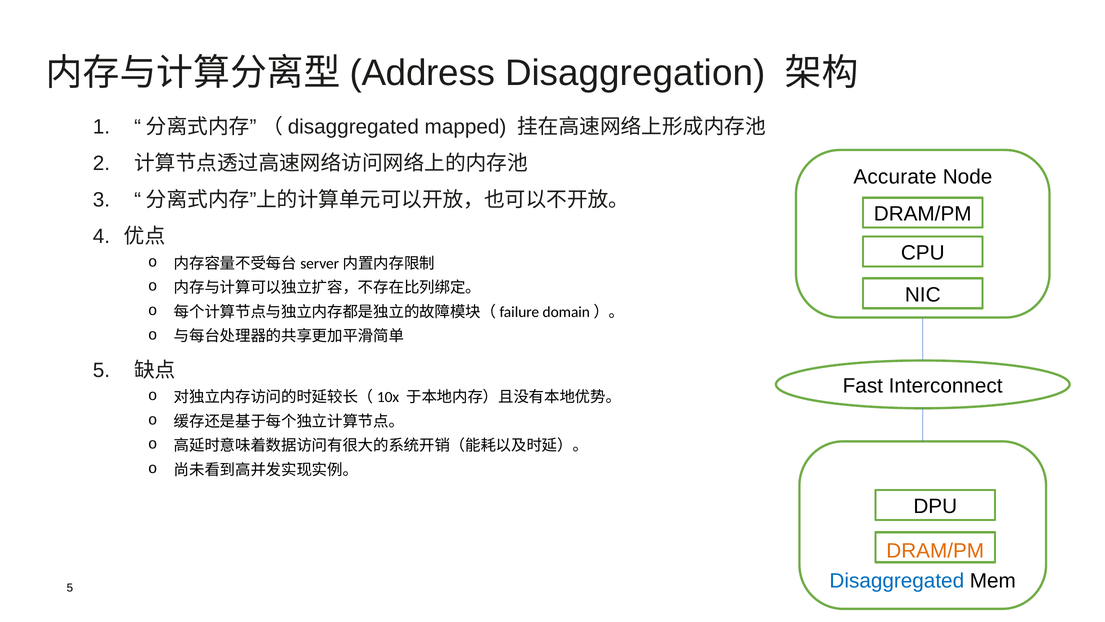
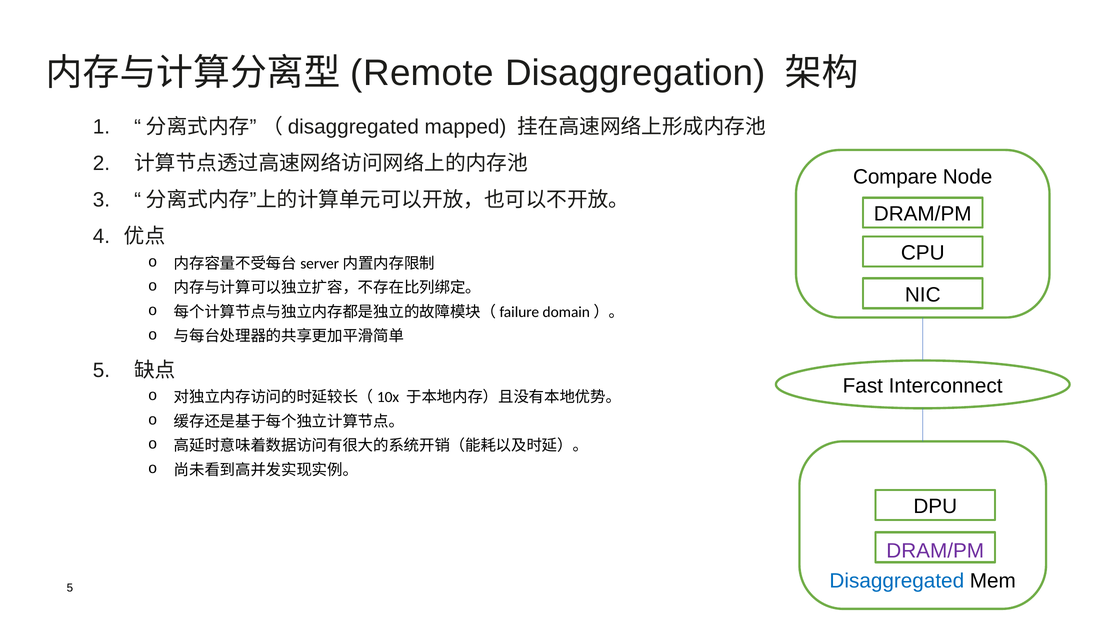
Address: Address -> Remote (422, 73)
Accurate: Accurate -> Compare (895, 177)
DRAM/PM colour: orange -> purple (935, 550)
